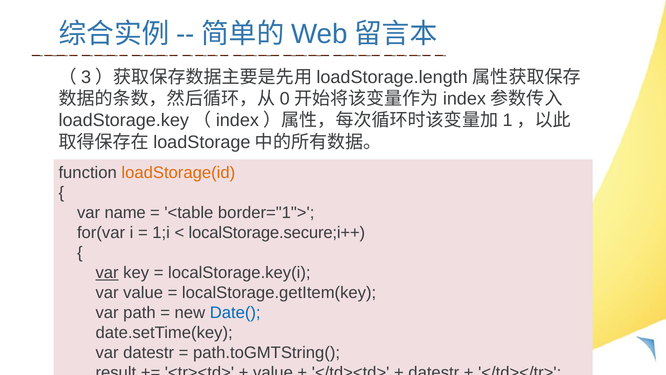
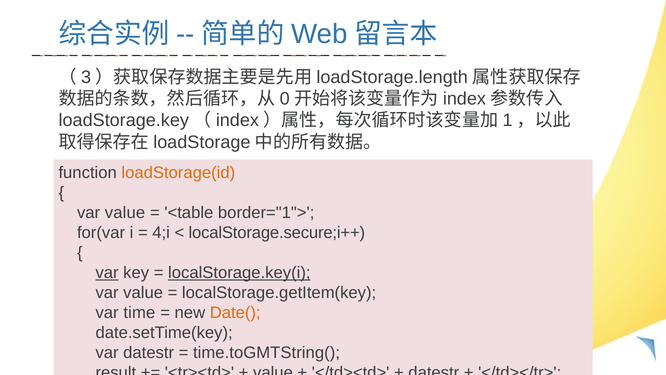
name: name -> value (125, 213)
1;i: 1;i -> 4;i (161, 233)
localStorage.key(i underline: none -> present (239, 273)
path: path -> time (139, 313)
Date( colour: blue -> orange (235, 313)
path.toGMTString(: path.toGMTString( -> time.toGMTString( (267, 353)
